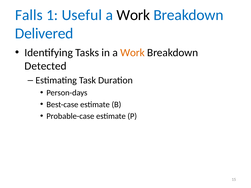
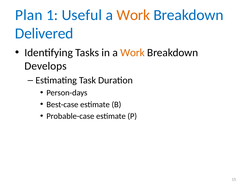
Falls: Falls -> Plan (29, 15)
Work colour: black -> orange (133, 15)
Detected: Detected -> Develops (46, 66)
